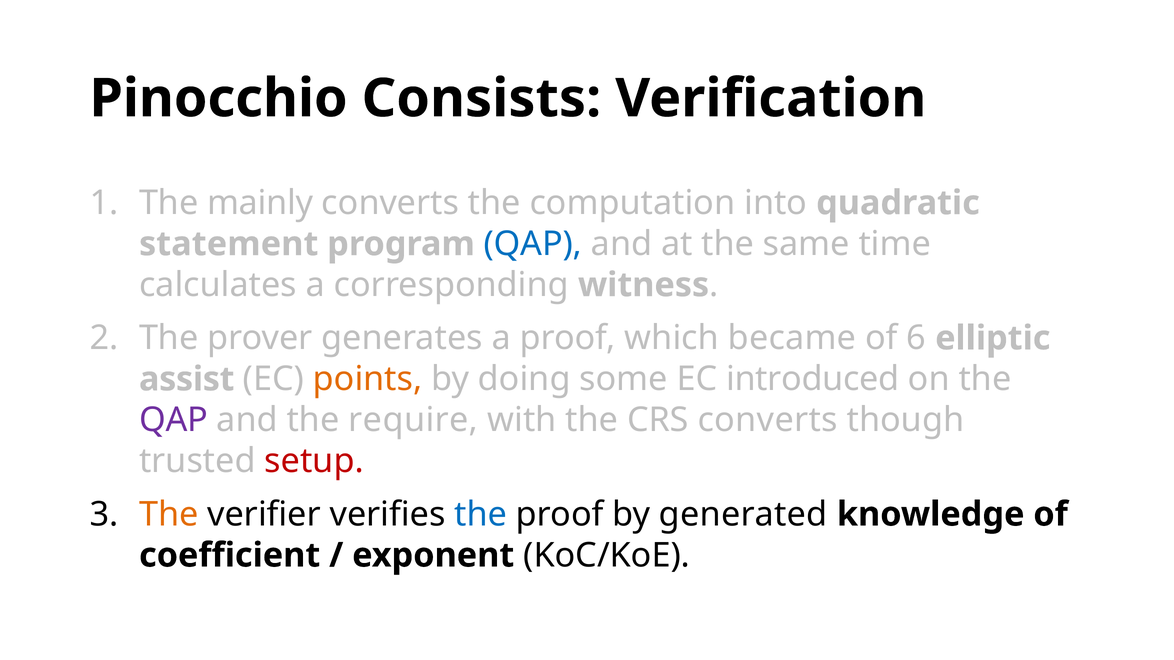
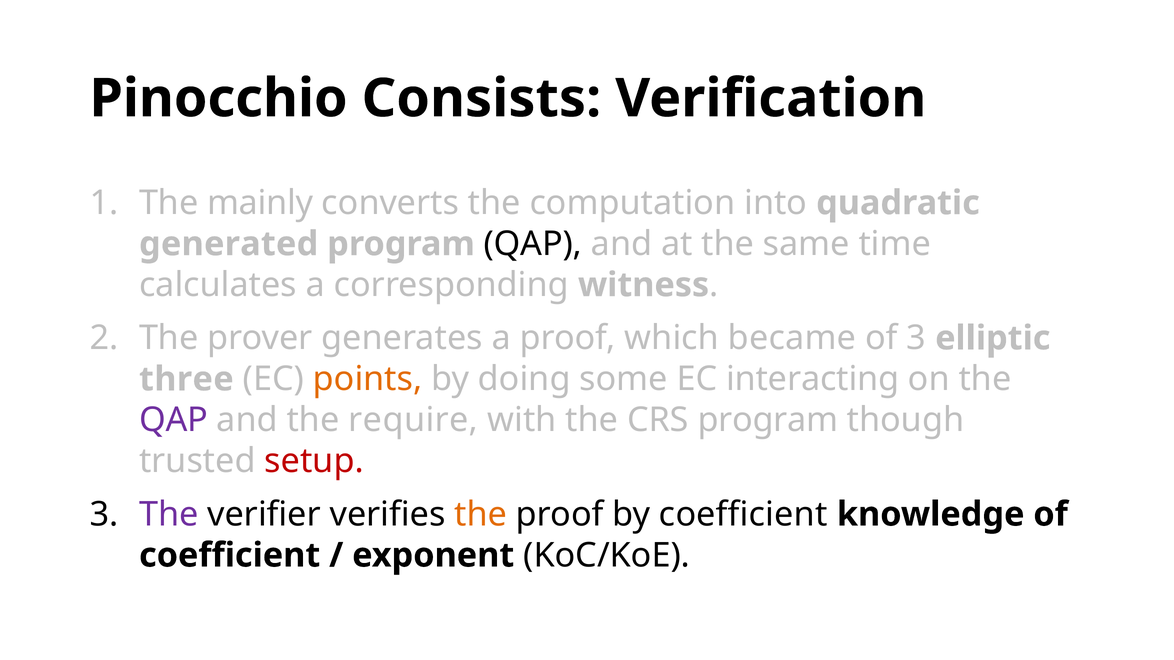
statement: statement -> generated (229, 244)
QAP colour: blue -> black (533, 244)
of 6: 6 -> 3 (916, 338)
assist: assist -> three (186, 379)
introduced: introduced -> interacting (813, 379)
CRS converts: converts -> program (768, 420)
The colour: orange -> purple (169, 515)
the colour: blue -> orange (481, 515)
by generated: generated -> coefficient (743, 515)
